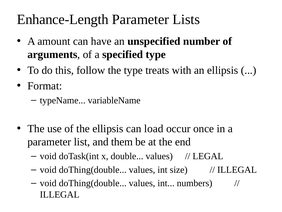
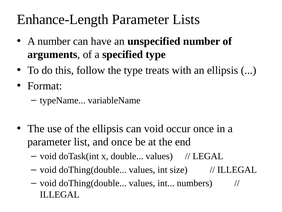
A amount: amount -> number (54, 41)
can load: load -> void (154, 128)
and them: them -> once (122, 142)
